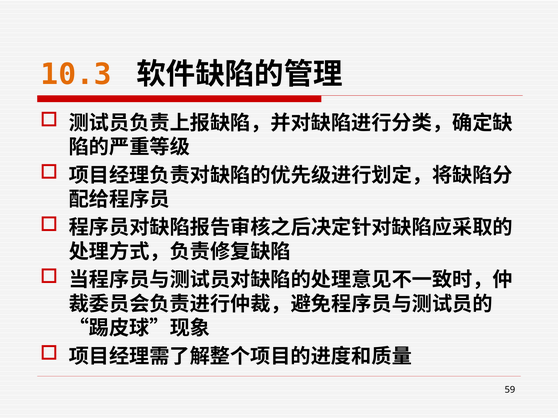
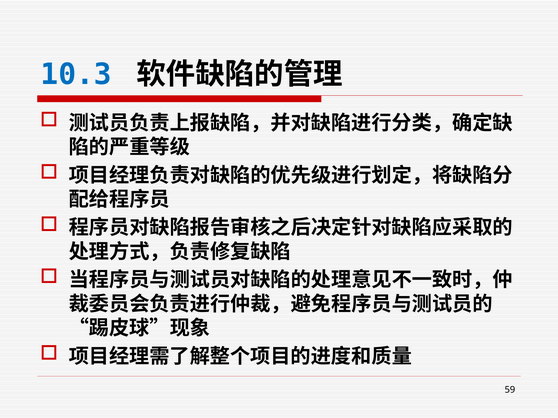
10.3 colour: orange -> blue (76, 74)
